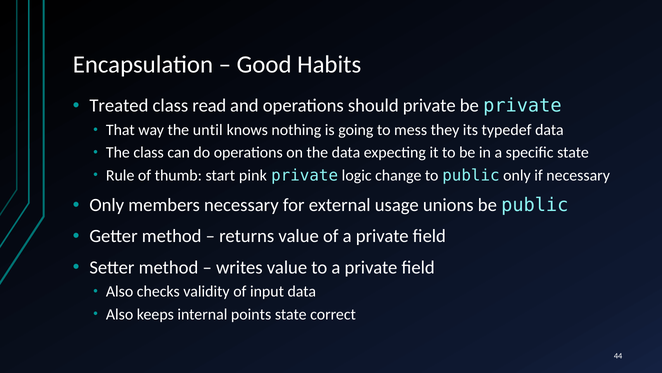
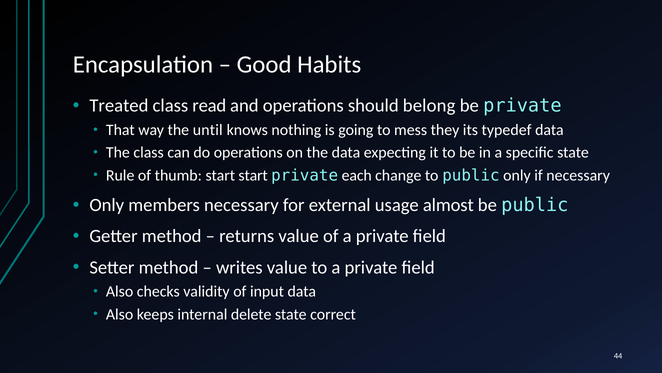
should private: private -> belong (429, 106)
start pink: pink -> start (253, 175)
logic: logic -> each (357, 175)
unions: unions -> almost (448, 205)
points: points -> delete (251, 314)
